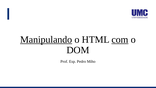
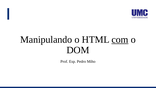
Manipulando underline: present -> none (46, 39)
